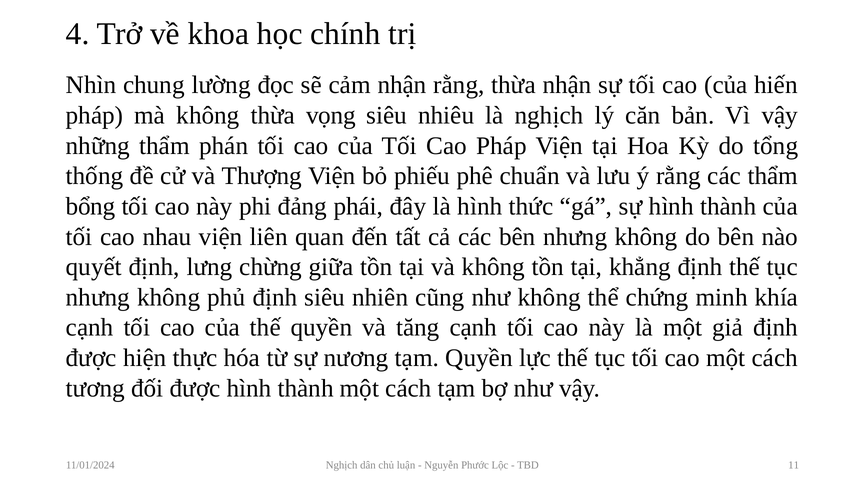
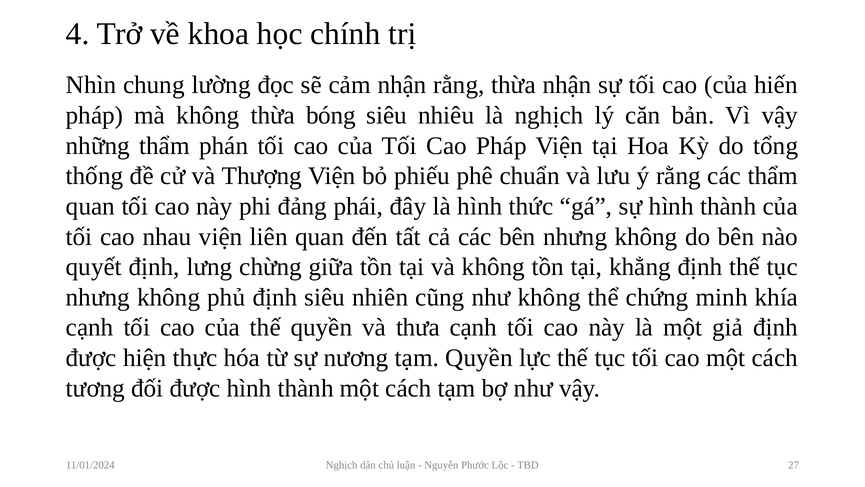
vọng: vọng -> bóng (331, 115)
bổng: bổng -> quan (90, 206)
tăng: tăng -> thưa (418, 327)
11: 11 -> 27 (794, 465)
